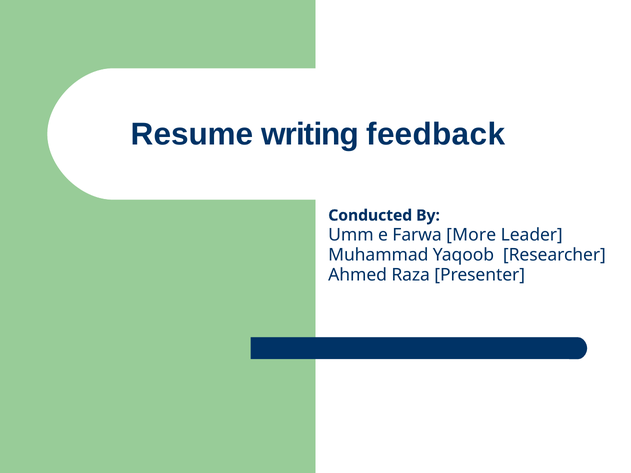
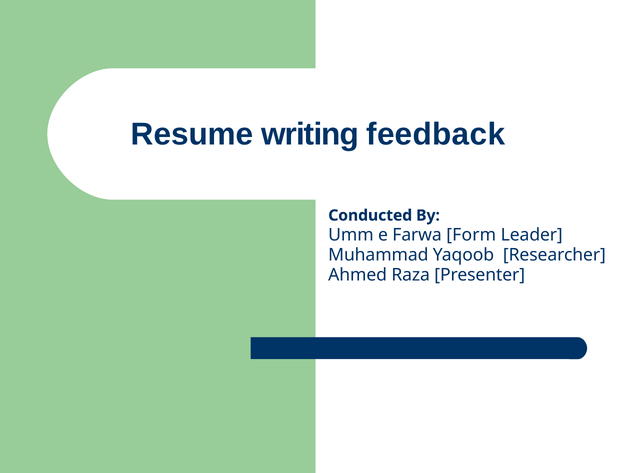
More: More -> Form (471, 235)
